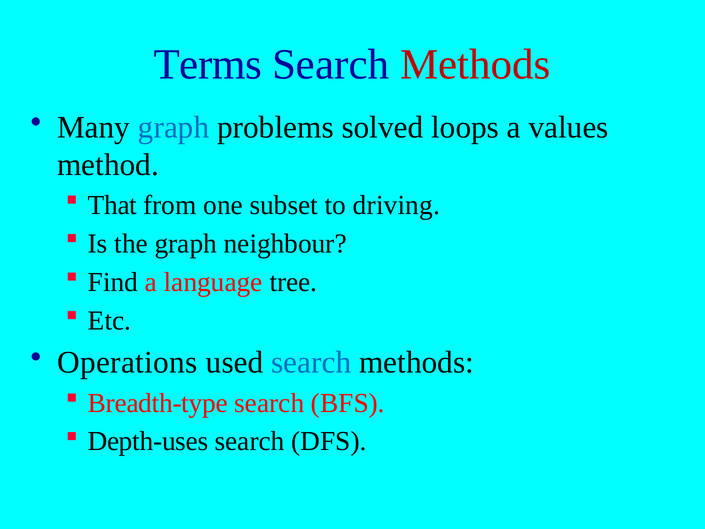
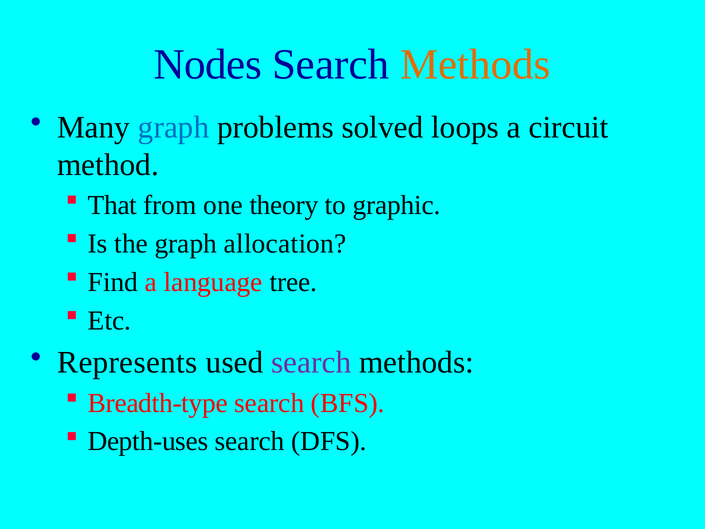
Terms: Terms -> Nodes (208, 65)
Methods colour: red -> orange (475, 65)
values: values -> circuit (569, 127)
subset: subset -> theory (284, 205)
driving: driving -> graphic (397, 205)
neighbour: neighbour -> allocation (285, 244)
Operations: Operations -> Represents (127, 362)
search colour: blue -> purple (311, 362)
